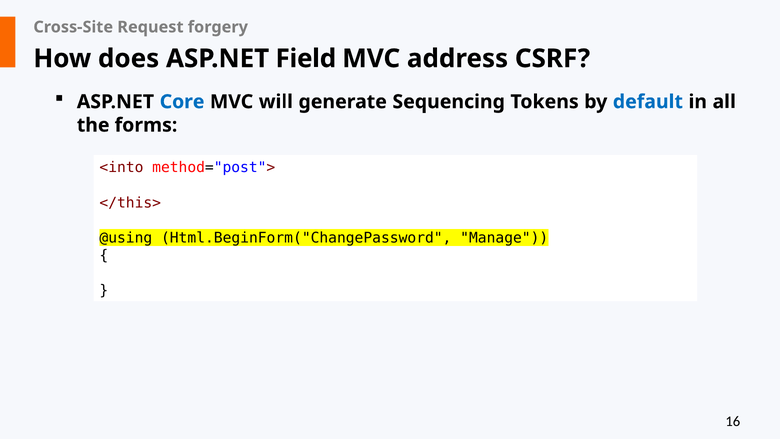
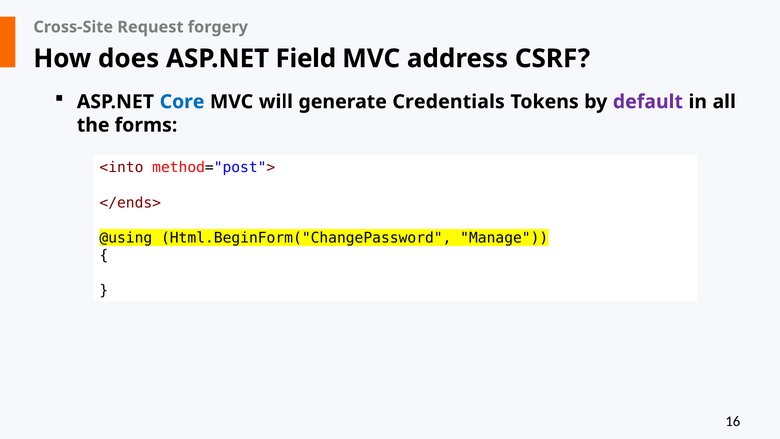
Sequencing: Sequencing -> Credentials (449, 102)
default colour: blue -> purple (648, 102)
</this>: </this> -> </ends> (130, 203)
